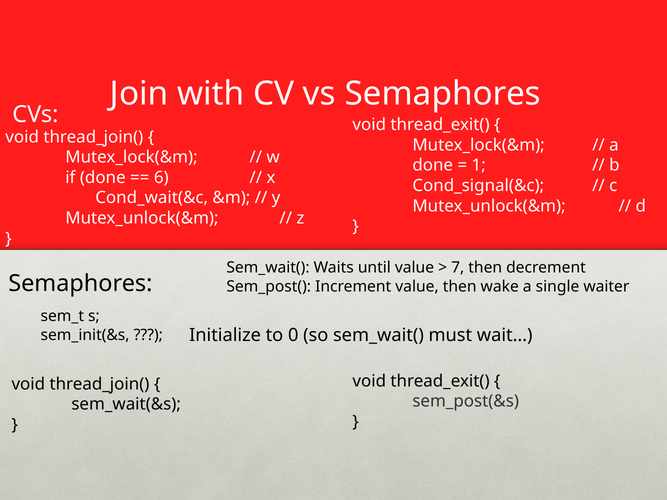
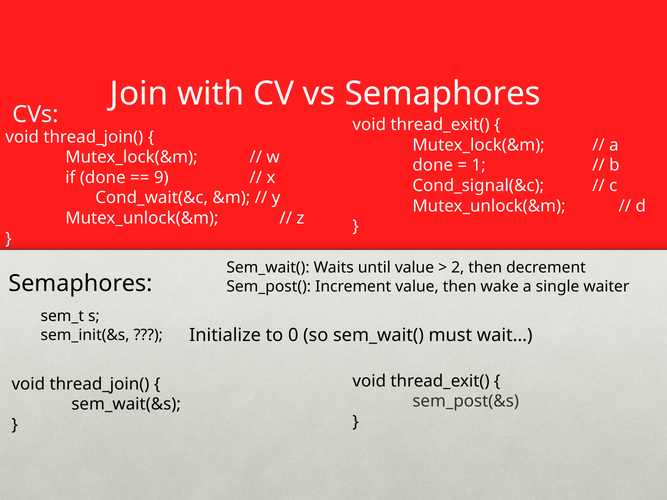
6: 6 -> 9 (161, 178)
7: 7 -> 2 (458, 268)
